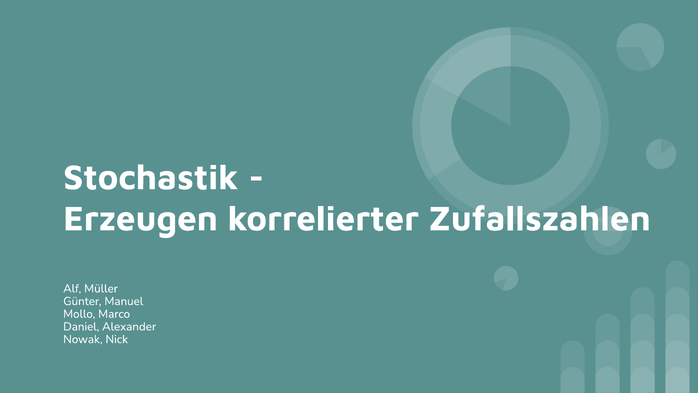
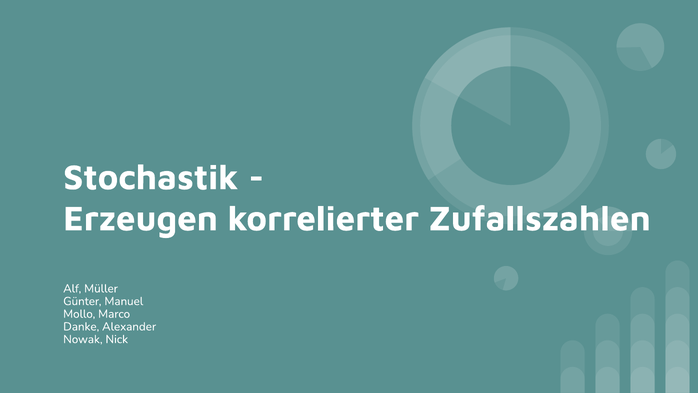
Daniel: Daniel -> Danke (81, 326)
